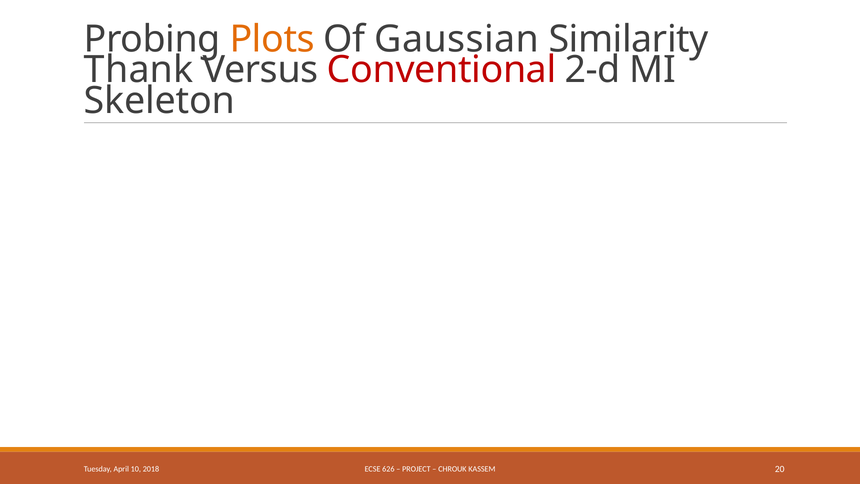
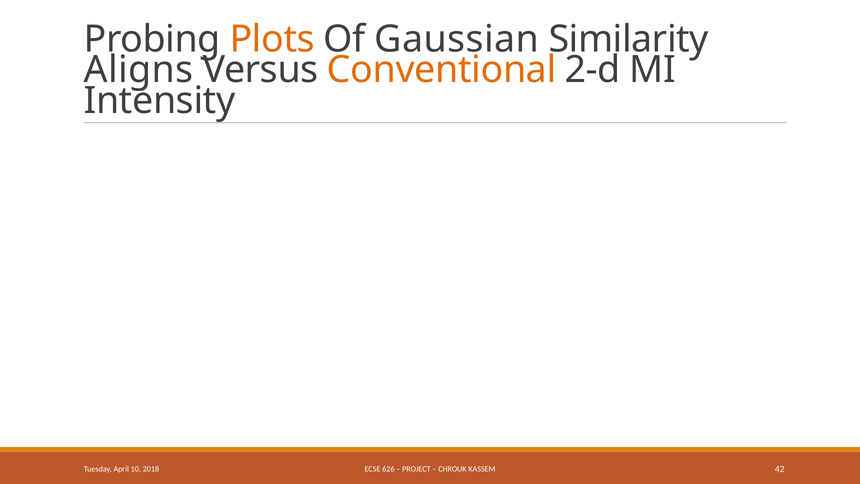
Thank: Thank -> Aligns (139, 70)
Conventional colour: red -> orange (442, 70)
Skeleton: Skeleton -> Intensity (160, 101)
20: 20 -> 42 (780, 469)
